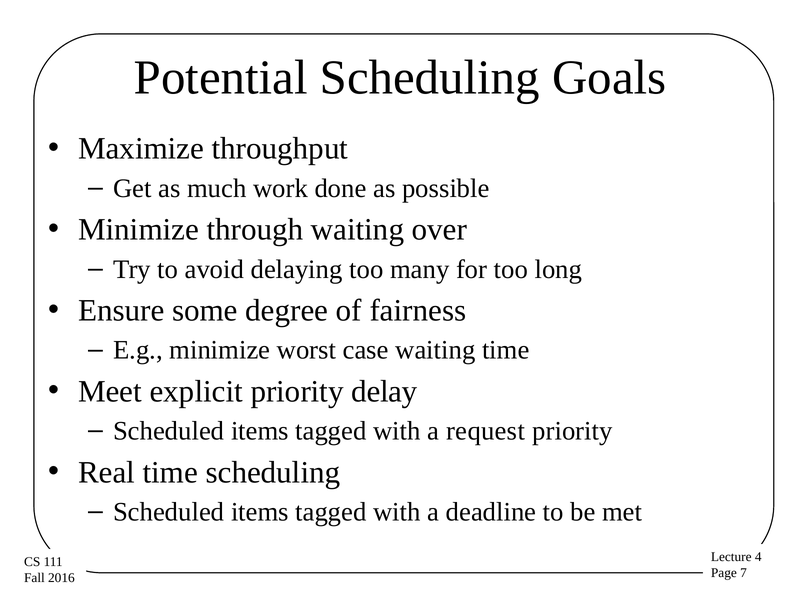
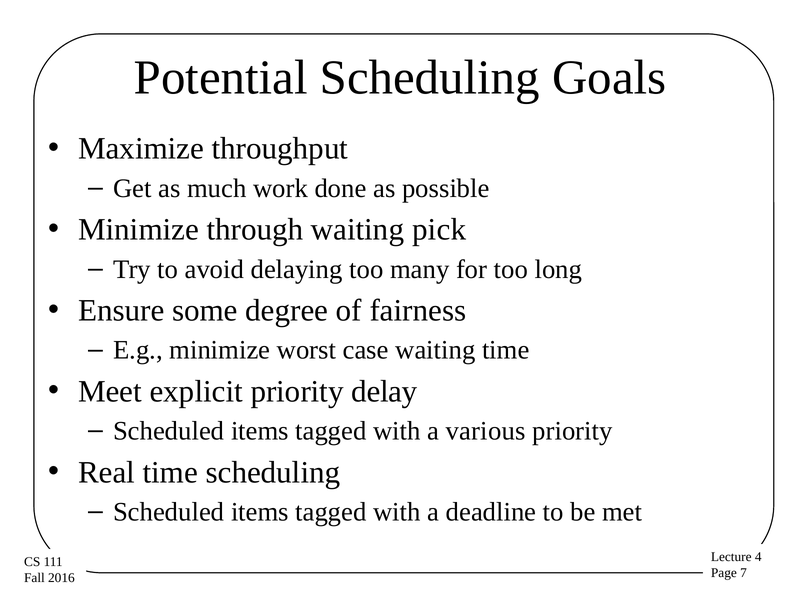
over: over -> pick (439, 230)
request: request -> various (486, 432)
